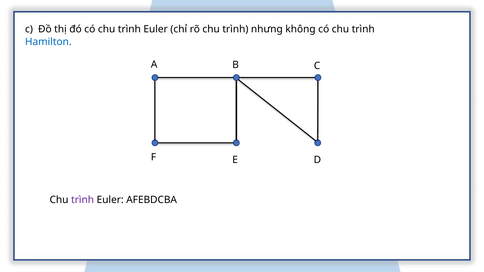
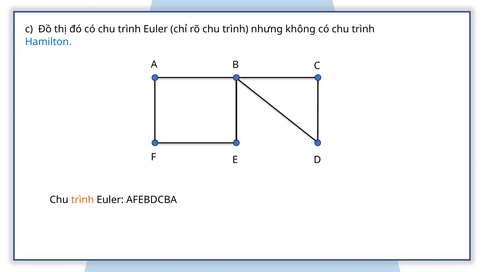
trình colour: purple -> orange (83, 200)
